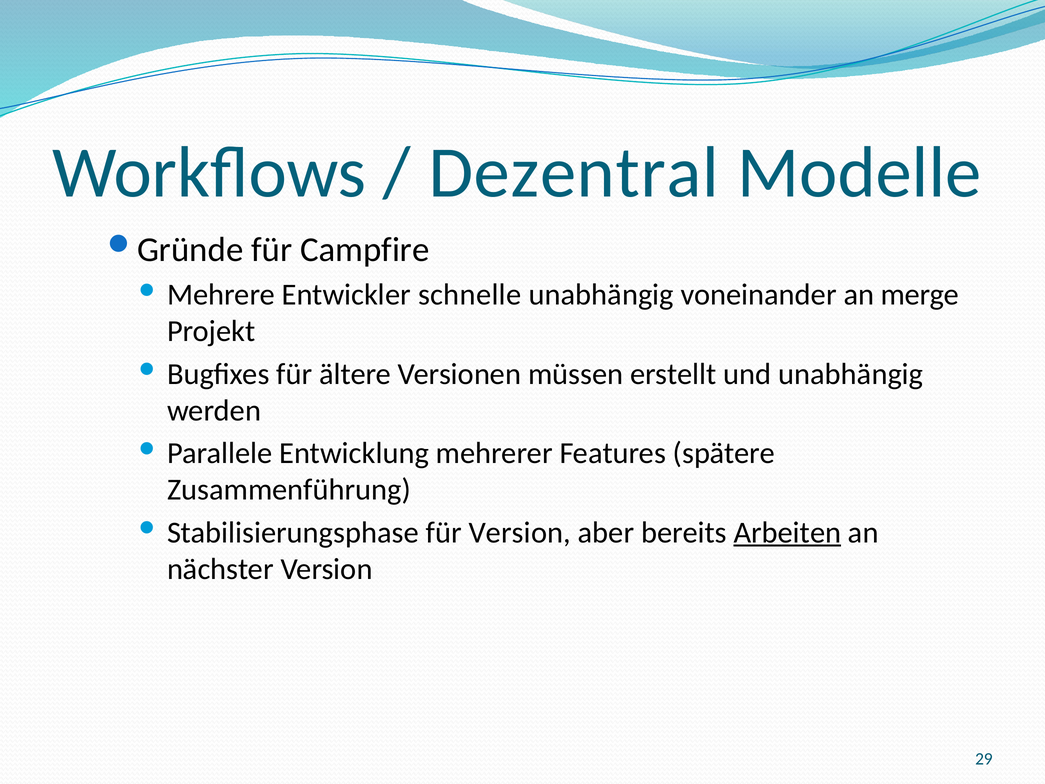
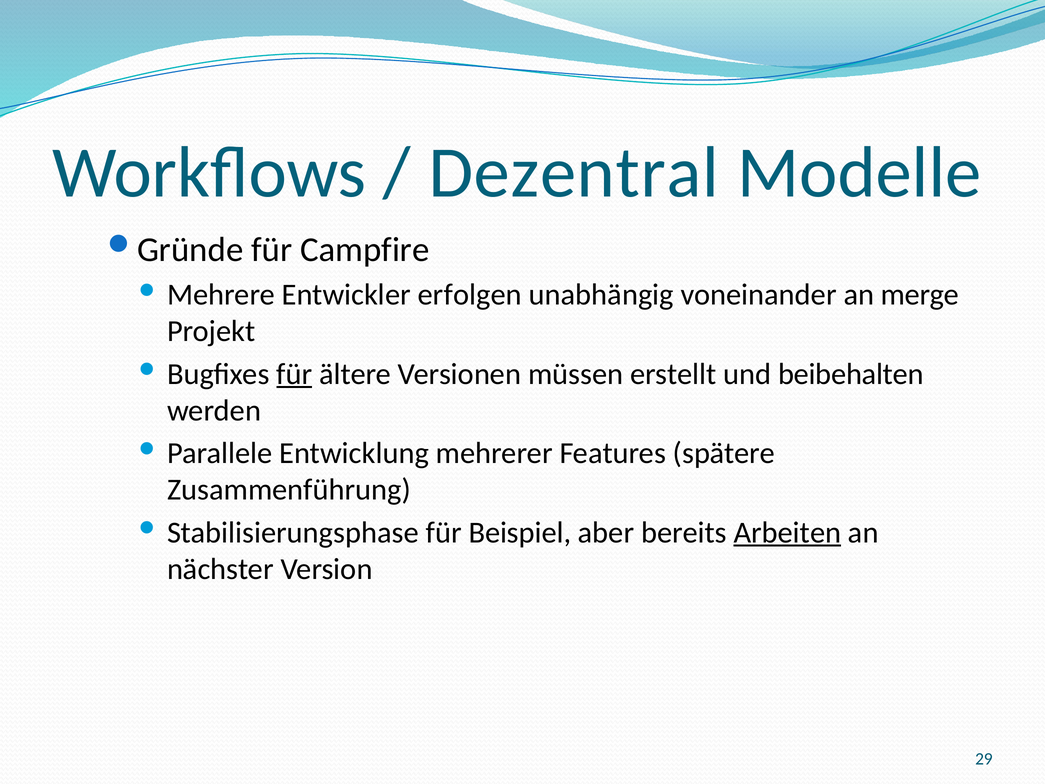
schnelle: schnelle -> erfolgen (470, 295)
für underline: none -> present (294, 374)
und unabhängig: unabhängig -> beibehalten (851, 374)
für Version: Version -> Beispiel (520, 532)
